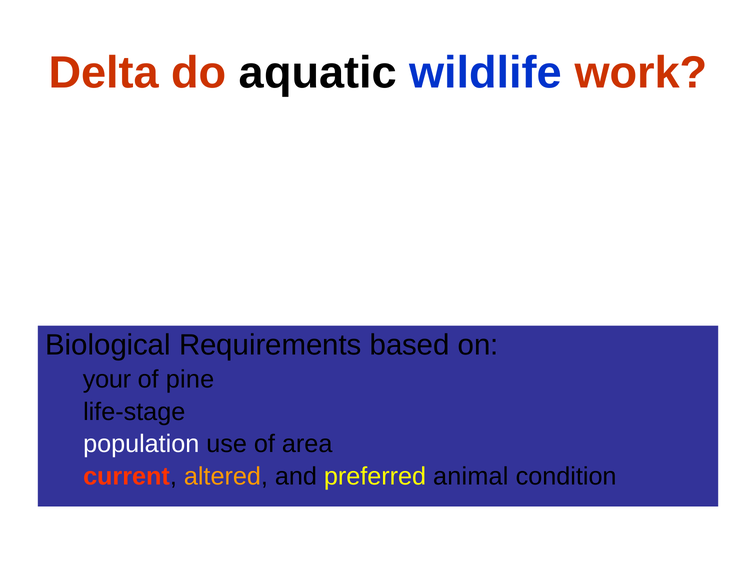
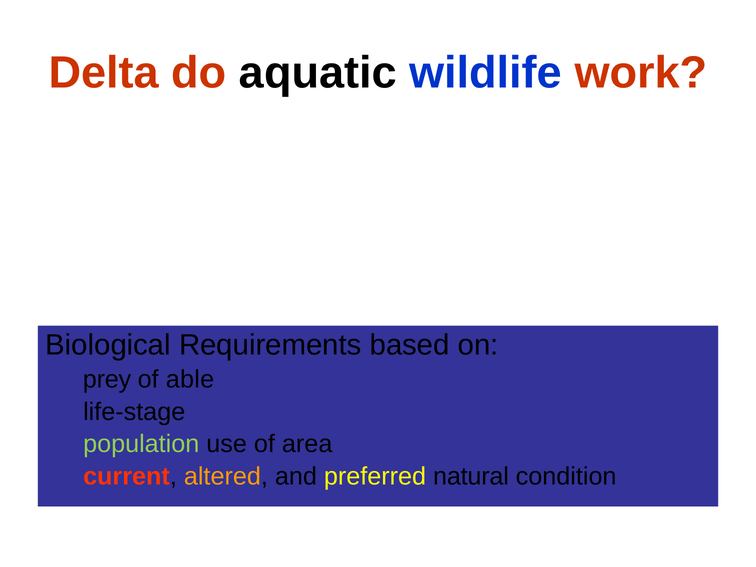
your: your -> prey (107, 380)
pine: pine -> able (190, 380)
population colour: white -> light green (141, 444)
animal: animal -> natural (471, 476)
